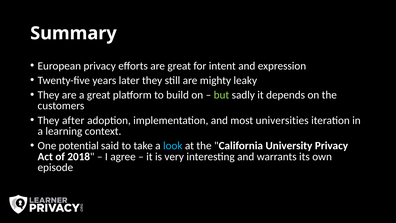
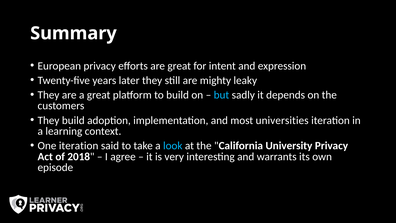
but colour: light green -> light blue (221, 95)
They after: after -> build (73, 120)
One potential: potential -> iteration (79, 146)
